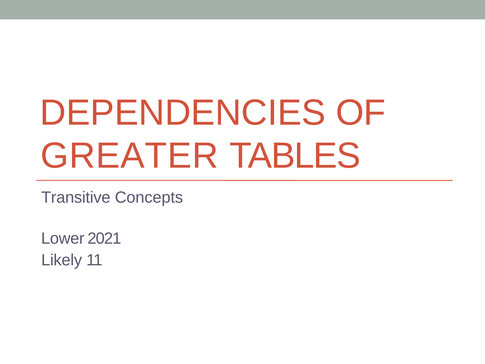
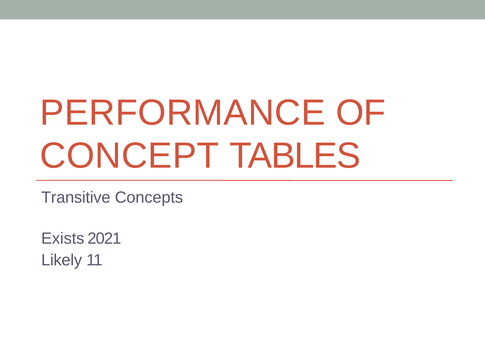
DEPENDENCIES: DEPENDENCIES -> PERFORMANCE (183, 113)
GREATER: GREATER -> CONCEPT (129, 156)
Lower: Lower -> Exists (63, 238)
